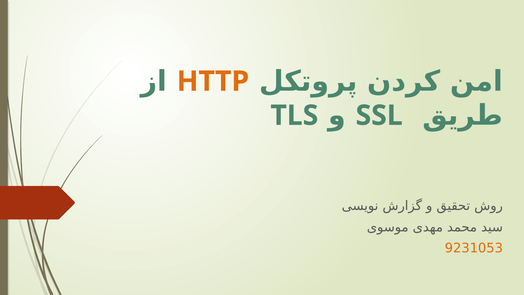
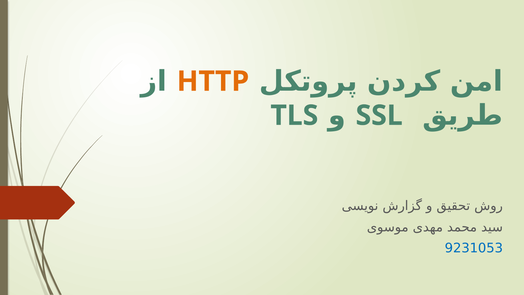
9231053 colour: orange -> blue (474, 248)
